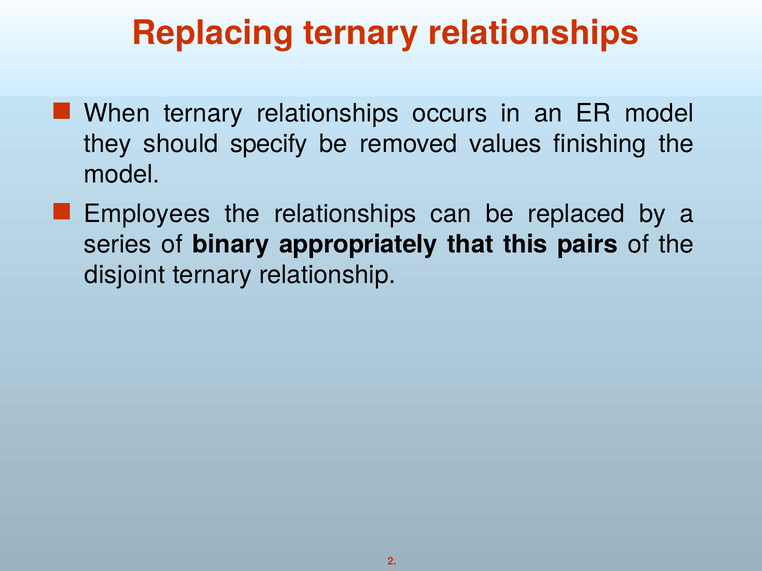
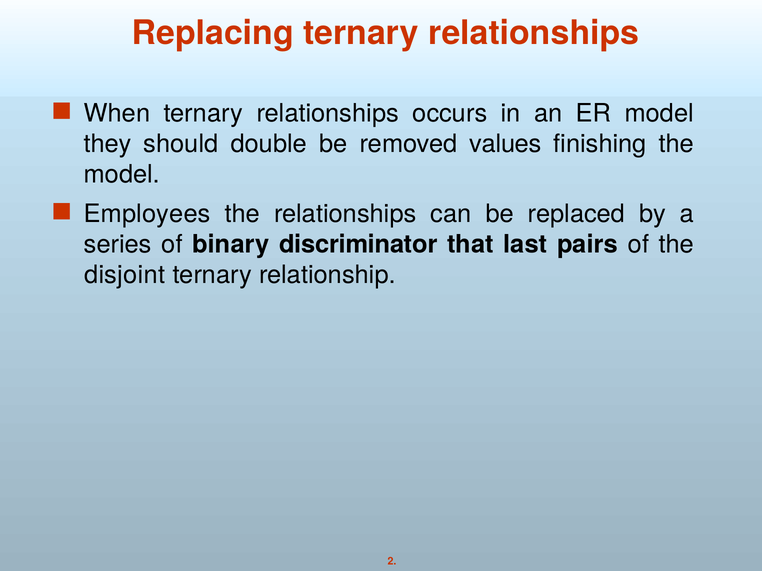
specify: specify -> double (269, 144)
appropriately: appropriately -> discriminator (358, 245)
this: this -> last (525, 245)
